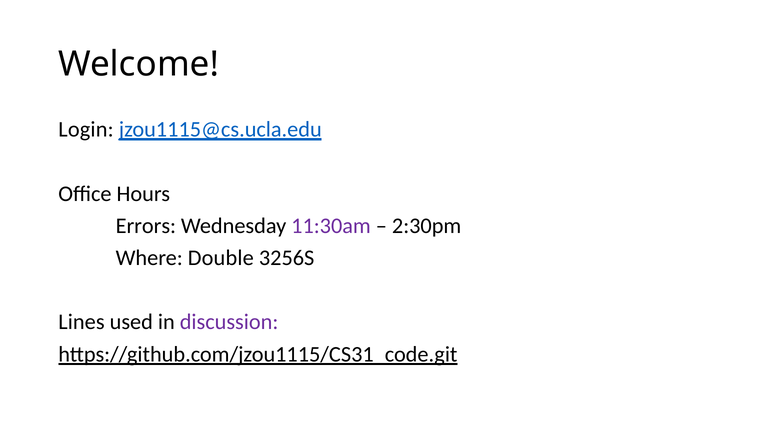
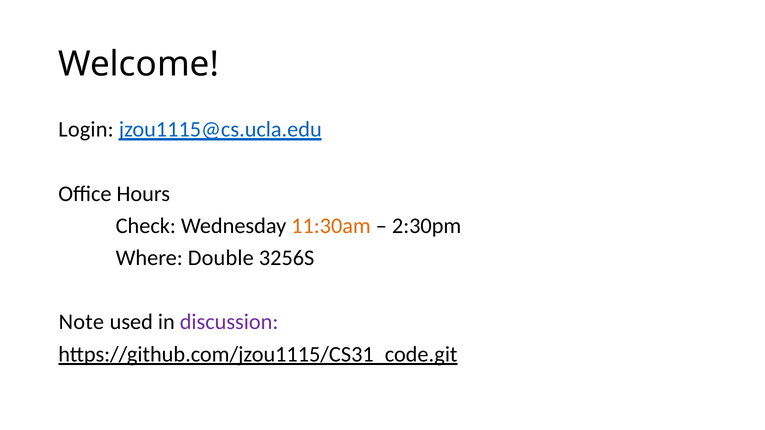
Errors: Errors -> Check (146, 226)
11:30am colour: purple -> orange (331, 226)
Lines: Lines -> Note (81, 322)
